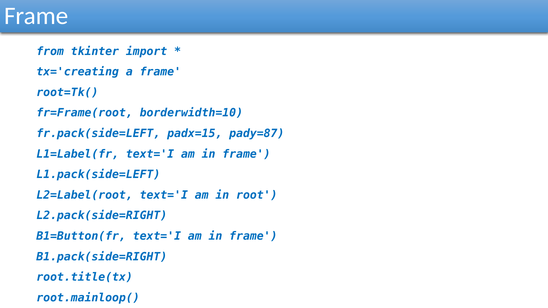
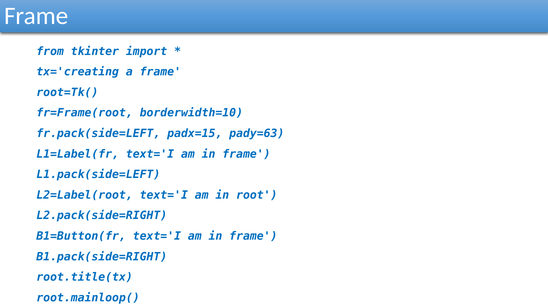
pady=87: pady=87 -> pady=63 (257, 133)
